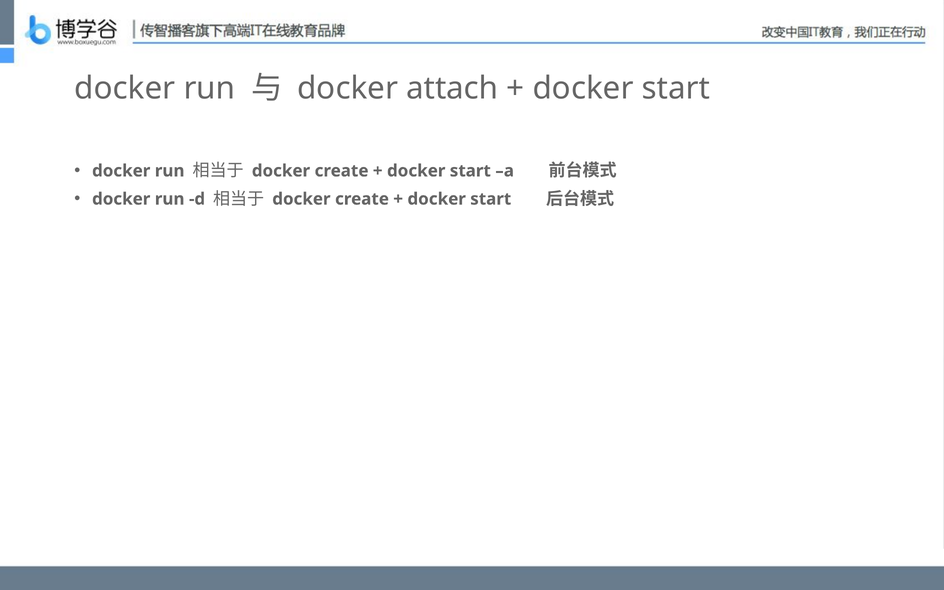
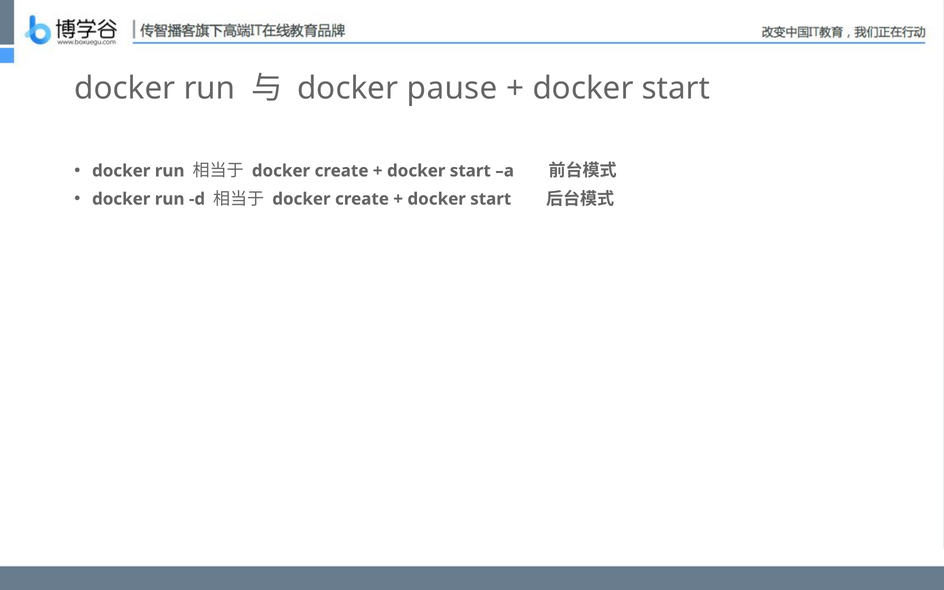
attach: attach -> pause (452, 88)
